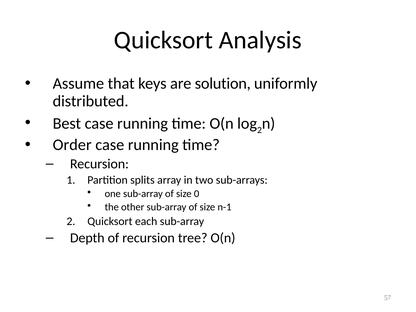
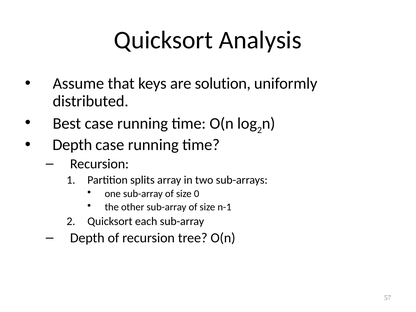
Order: Order -> Depth (72, 145)
